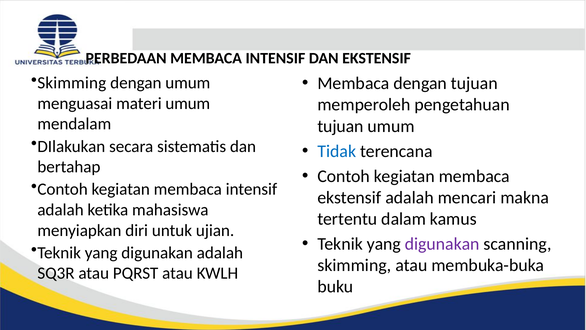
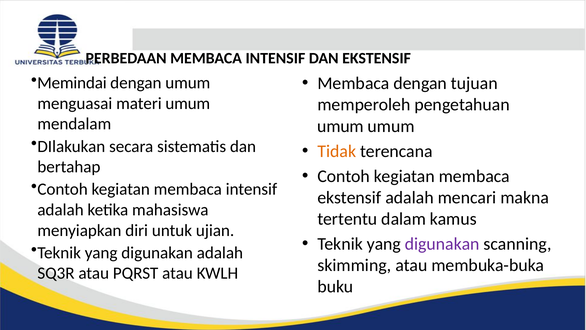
Skimming: Skimming -> Memindai (72, 83)
tujuan: tujuan -> umum (341, 126)
Tidak colour: blue -> orange (337, 151)
